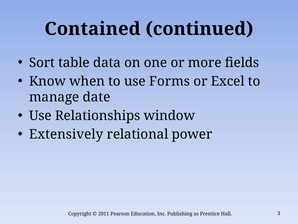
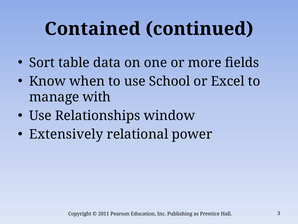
Forms: Forms -> School (170, 81)
date: date -> with (97, 97)
